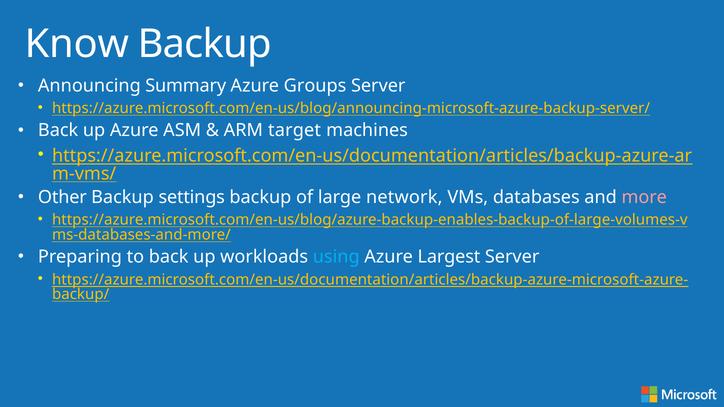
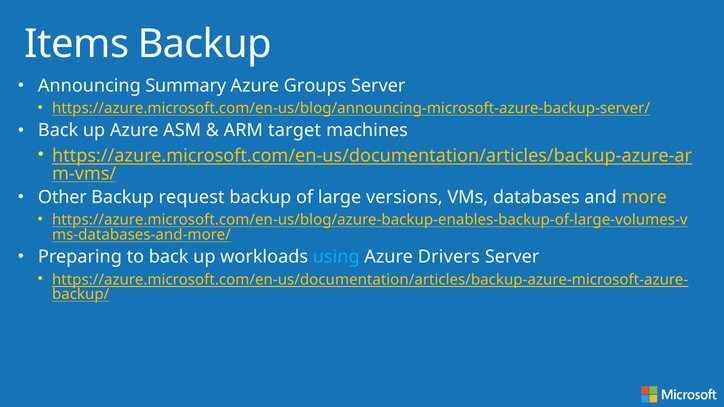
Know: Know -> Items (77, 44)
settings: settings -> request (192, 197)
network: network -> versions (404, 197)
more colour: pink -> yellow (644, 197)
Largest: Largest -> Drivers (449, 257)
